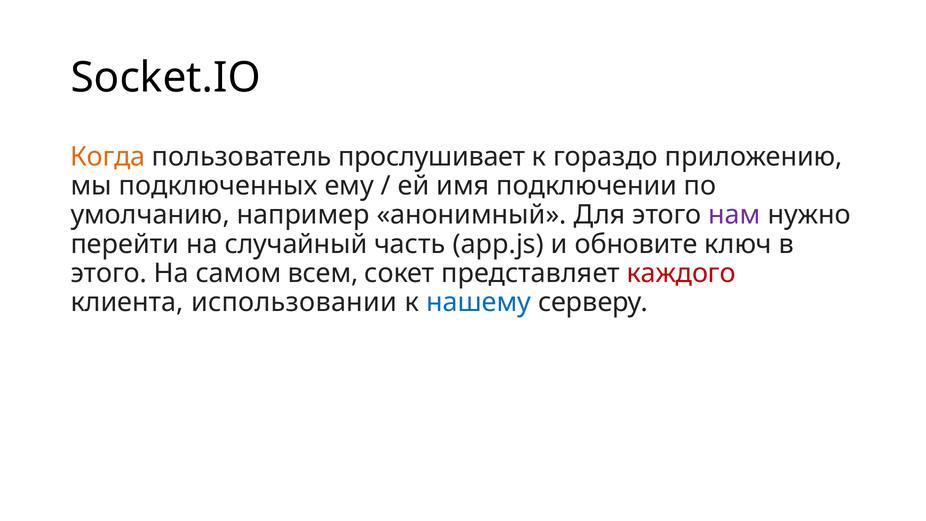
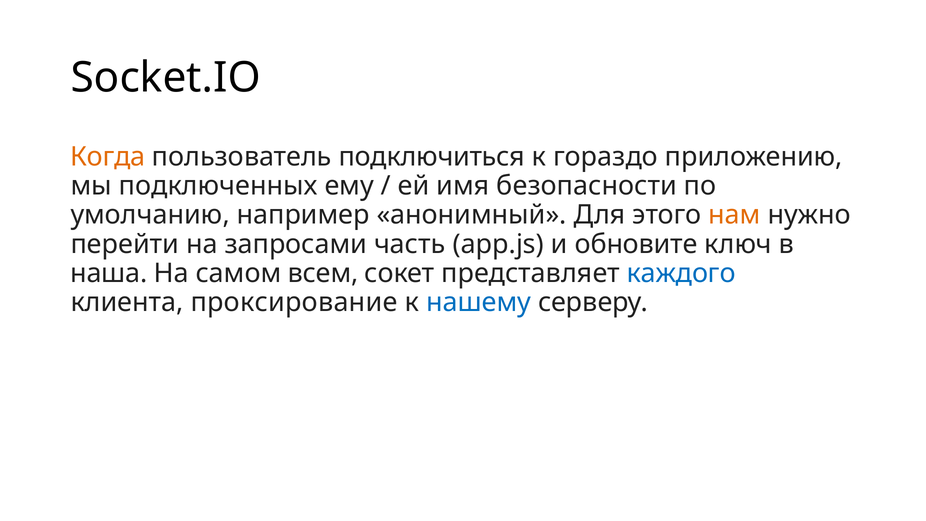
прослушивает: прослушивает -> подключиться (432, 157)
подключении: подключении -> безопасности (587, 186)
нам colour: purple -> orange (735, 215)
случайный: случайный -> запросами (296, 244)
этого: этого -> наша (109, 273)
каждого colour: red -> blue (681, 273)
использовании: использовании -> проксирование (294, 302)
